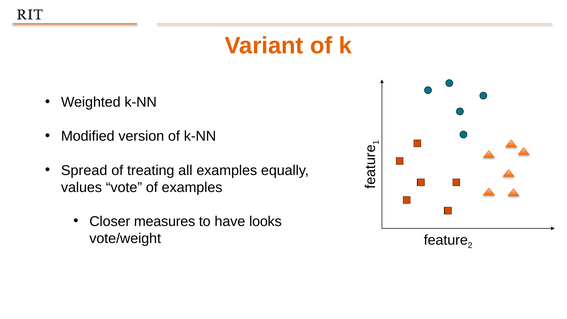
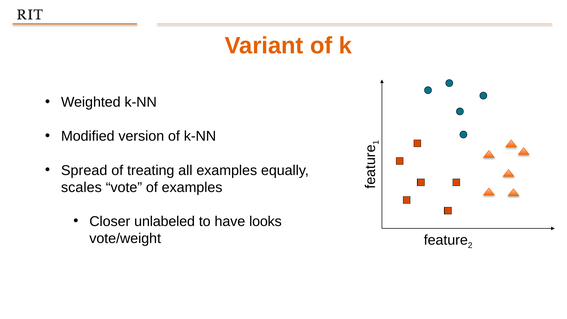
values: values -> scales (81, 187)
measures: measures -> unlabeled (165, 221)
